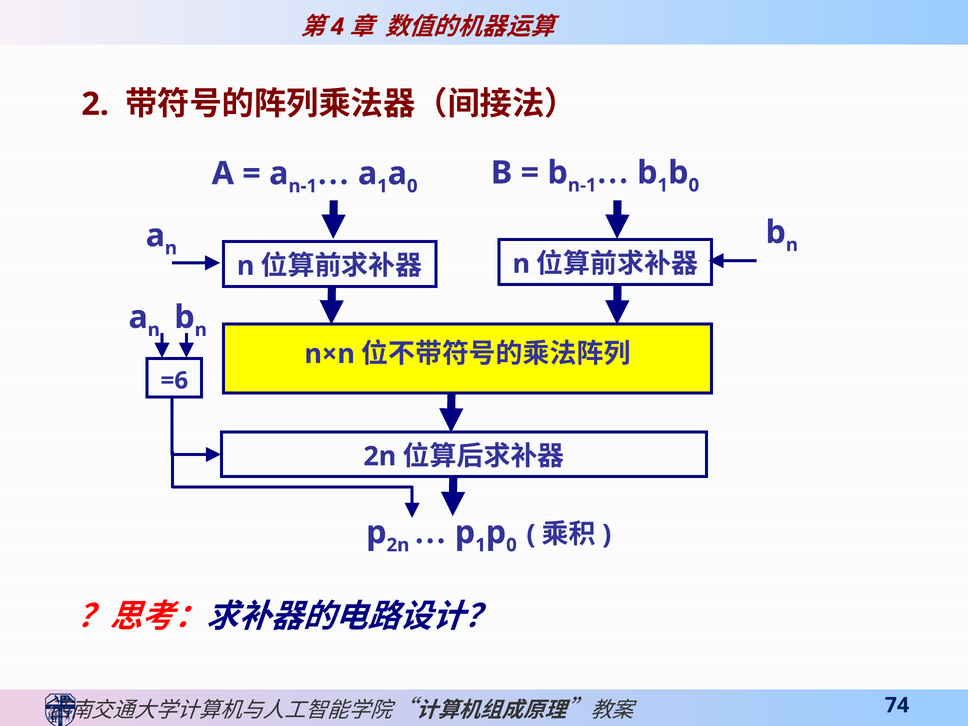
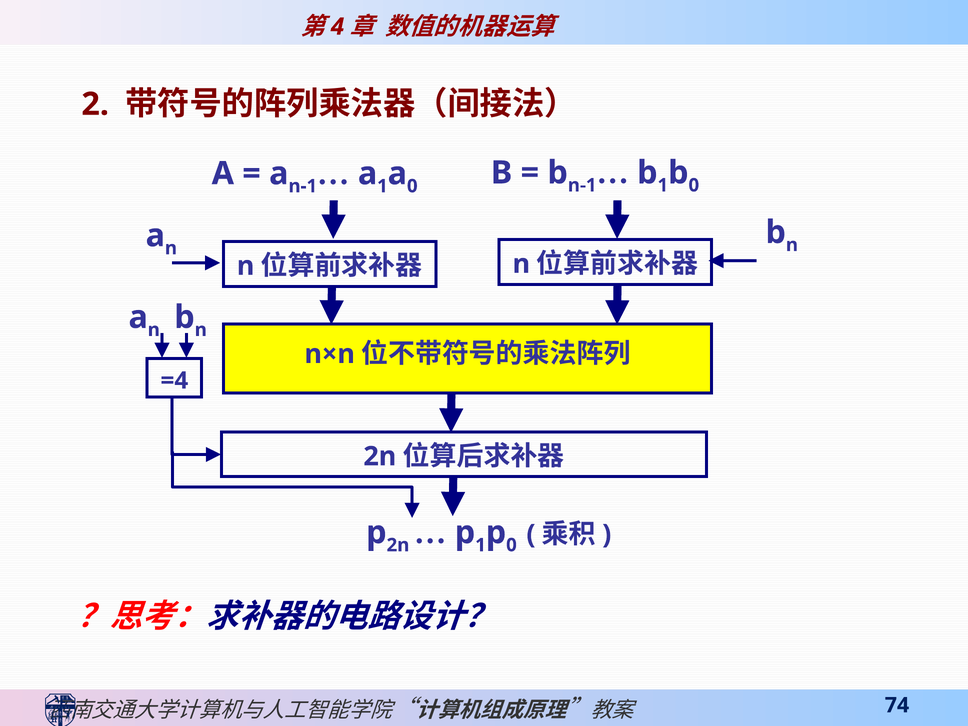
=6: =6 -> =4 (174, 381)
